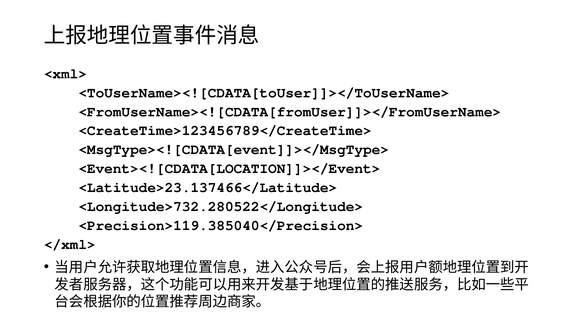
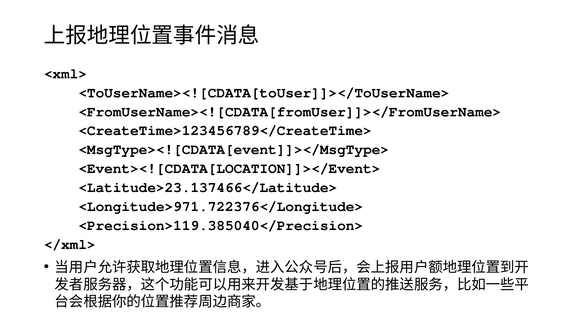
<Longitude>732.280522</Longitude>: <Longitude>732.280522</Longitude> -> <Longitude>971.722376</Longitude> (221, 206)
